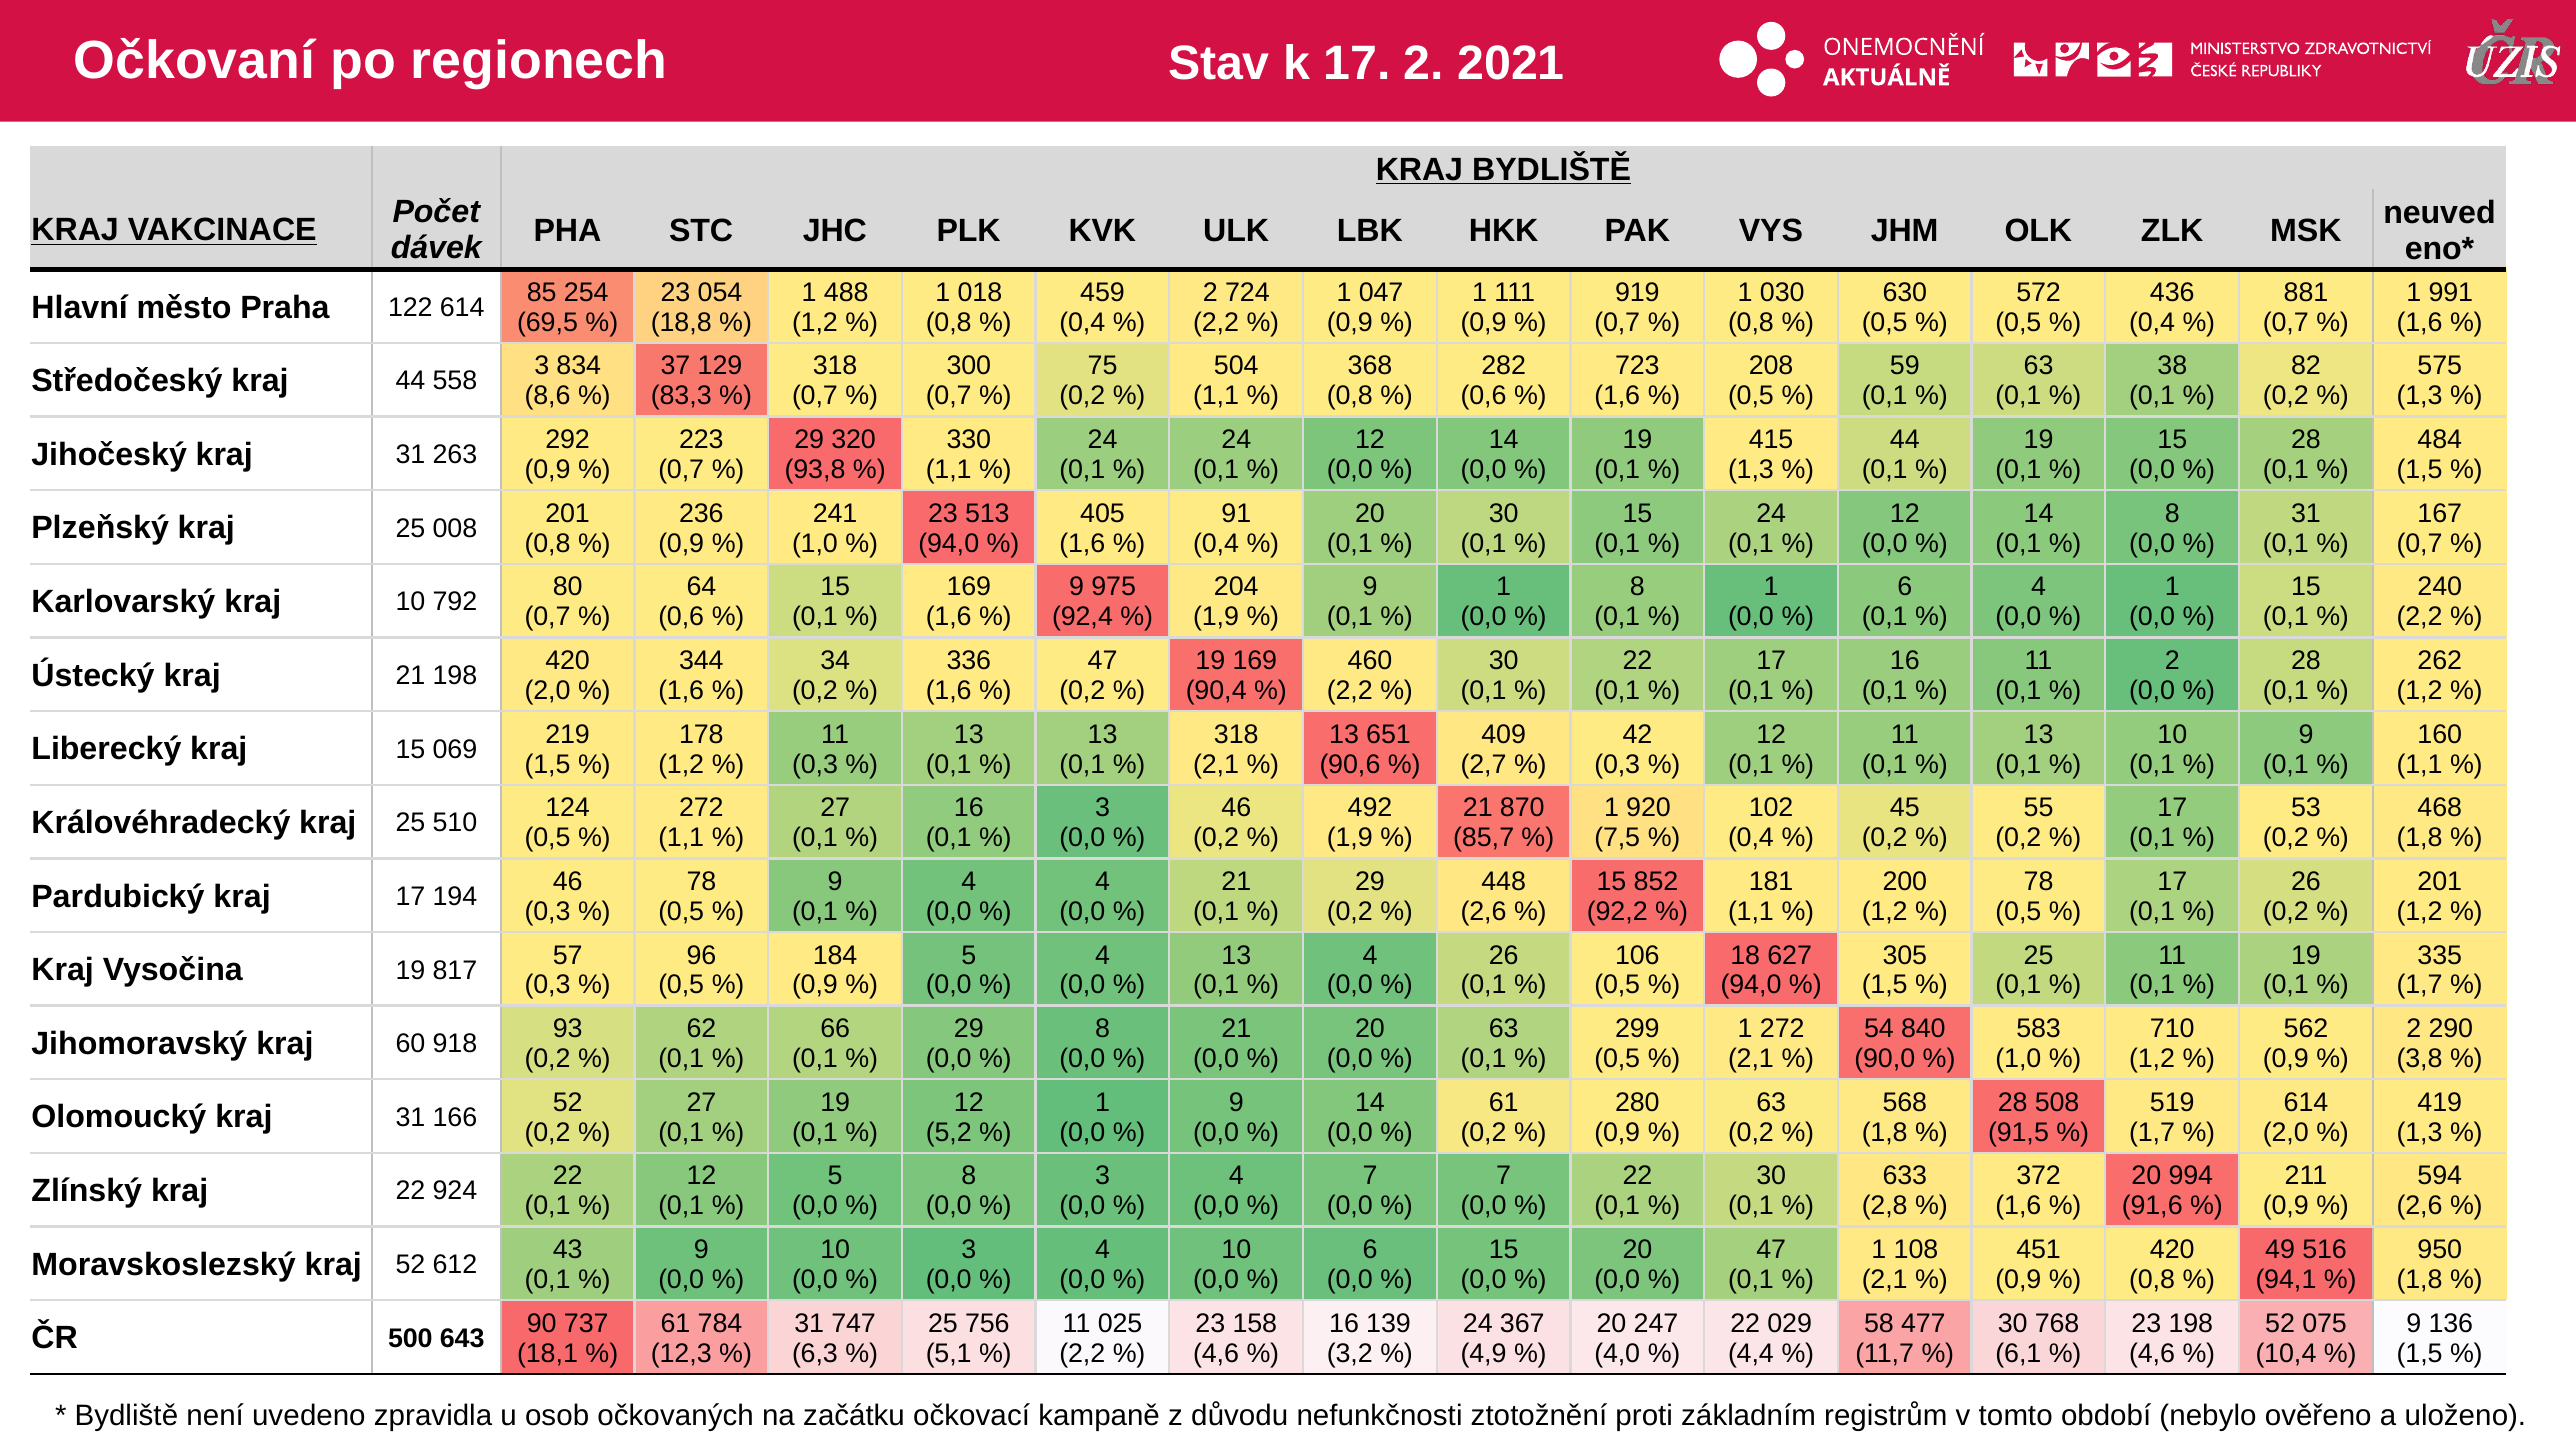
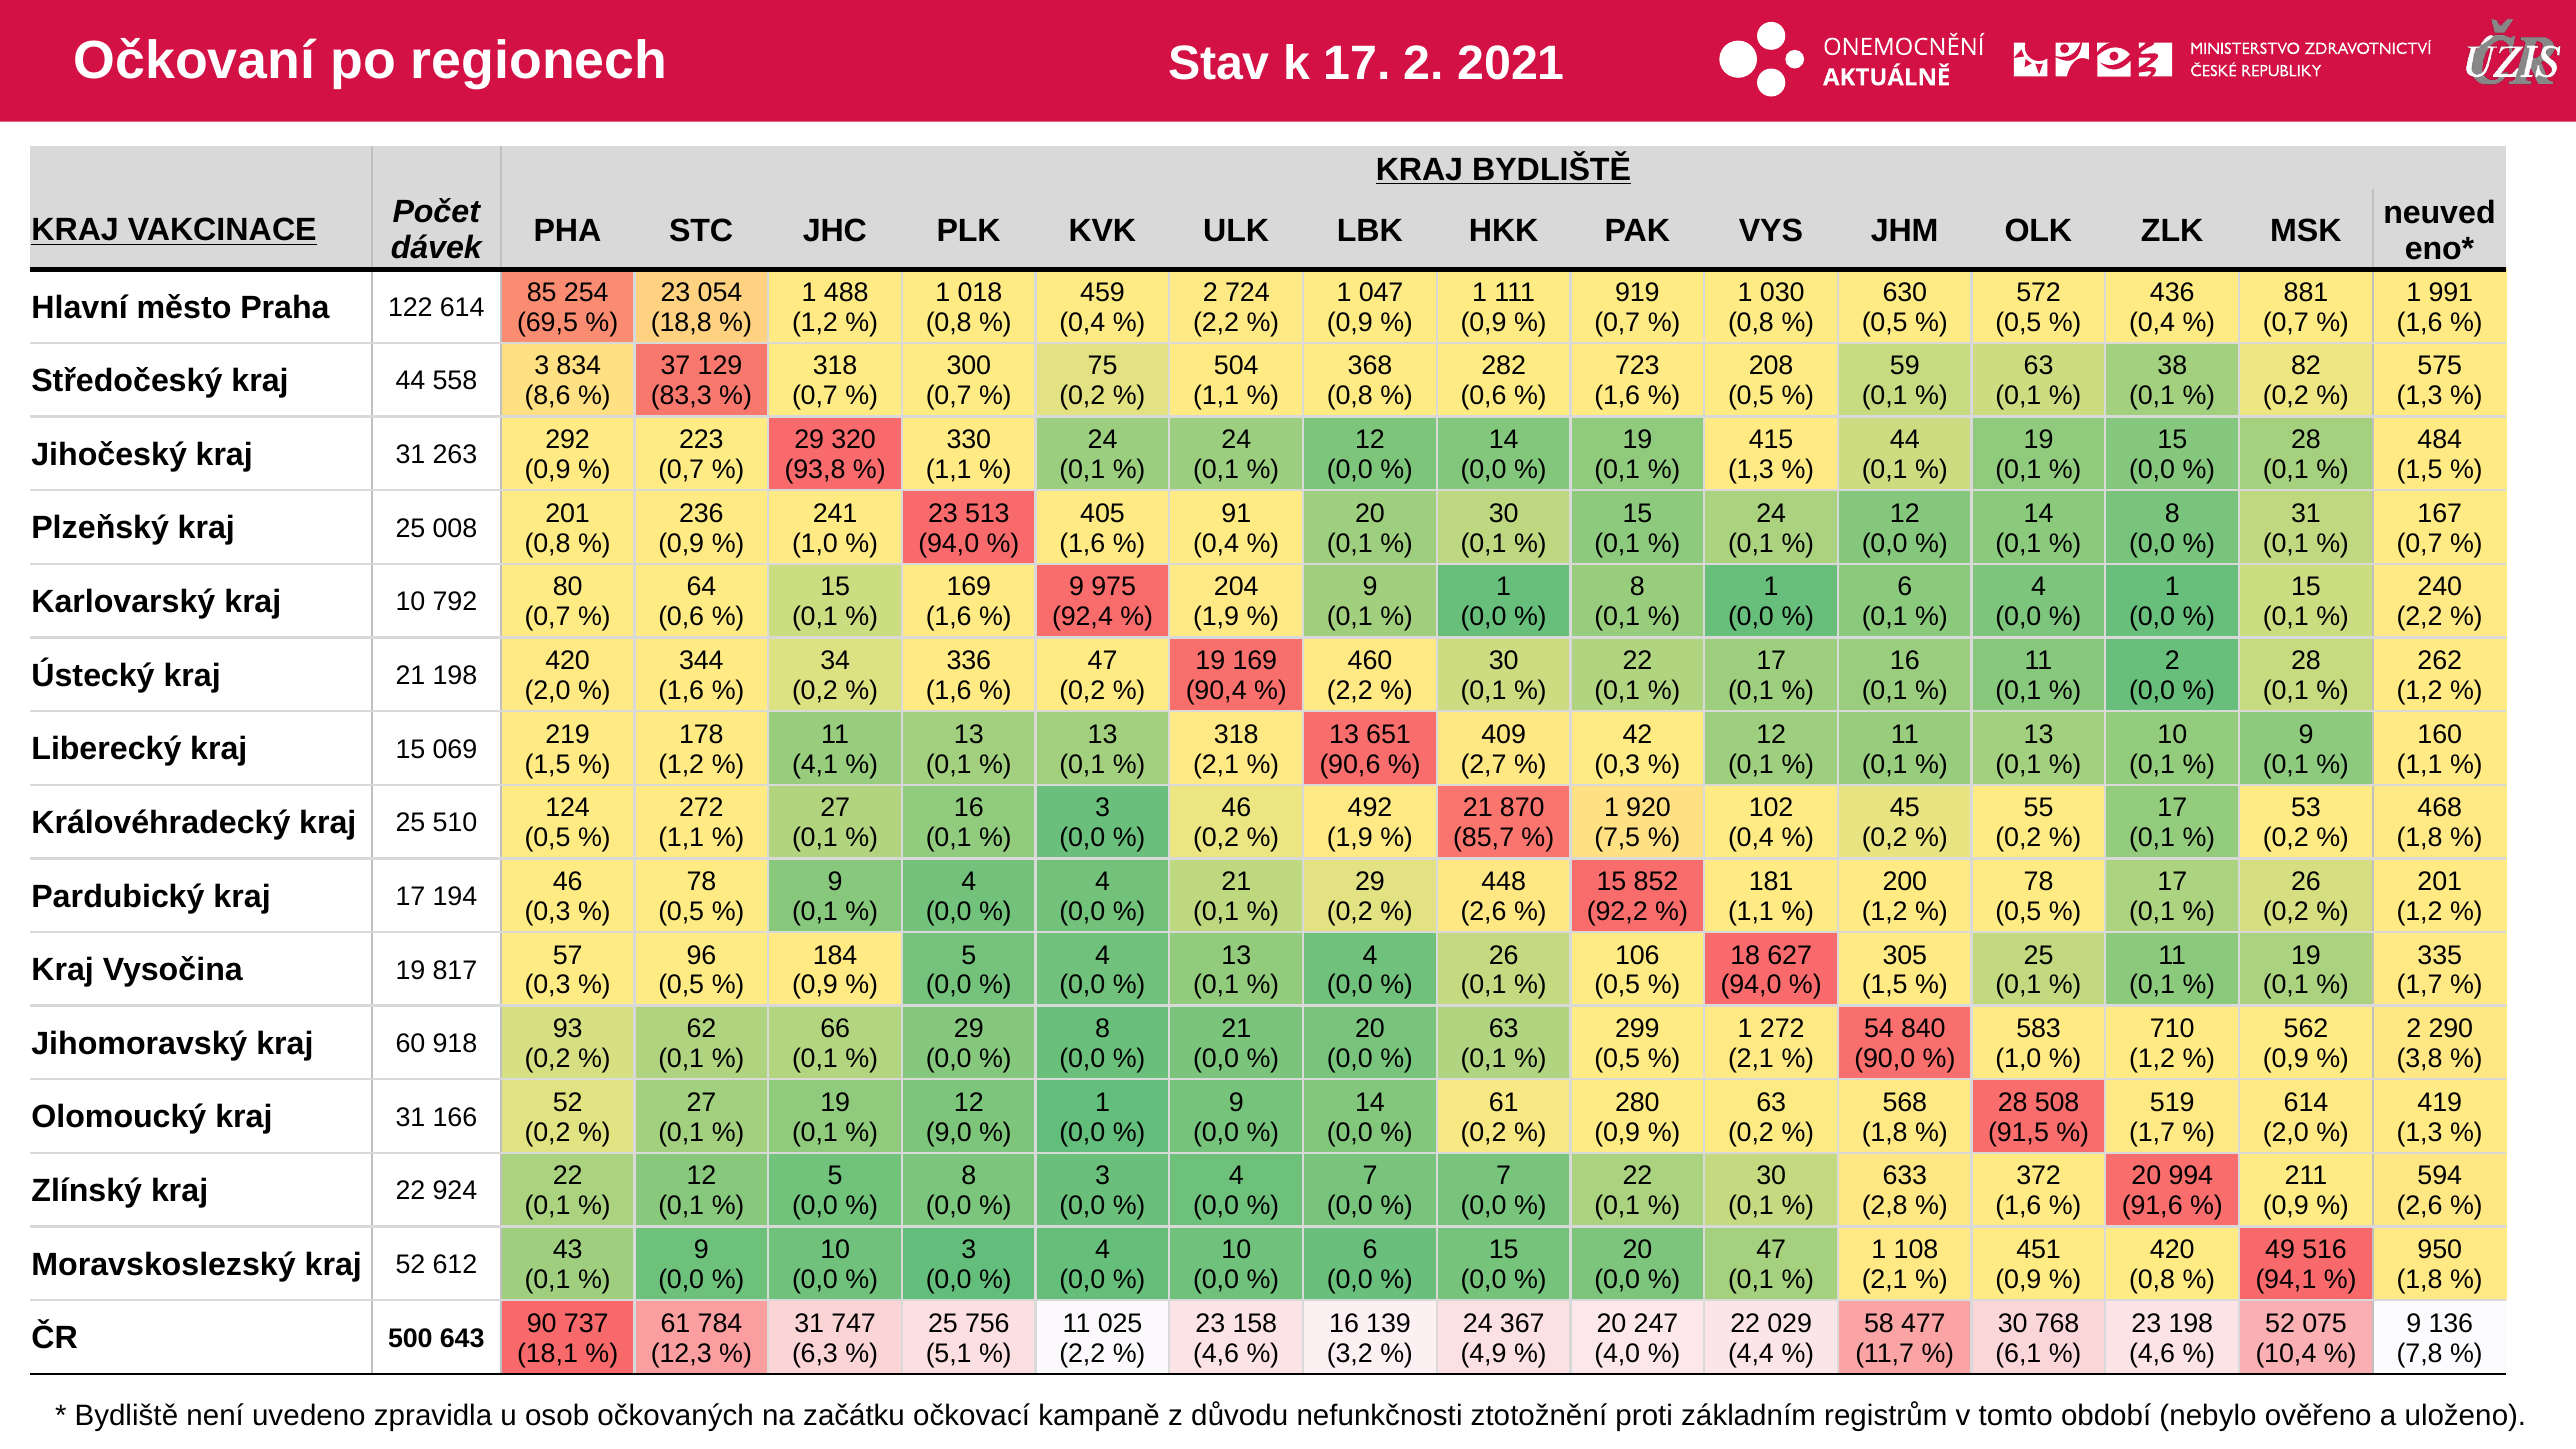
0,3: 0,3 -> 4,1 (815, 764)
5,2: 5,2 -> 9,0 (949, 1132)
1,5: 1,5 -> 7,8 (2420, 1353)
